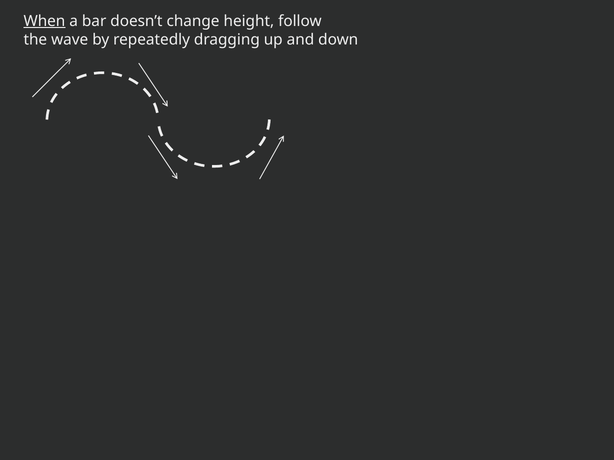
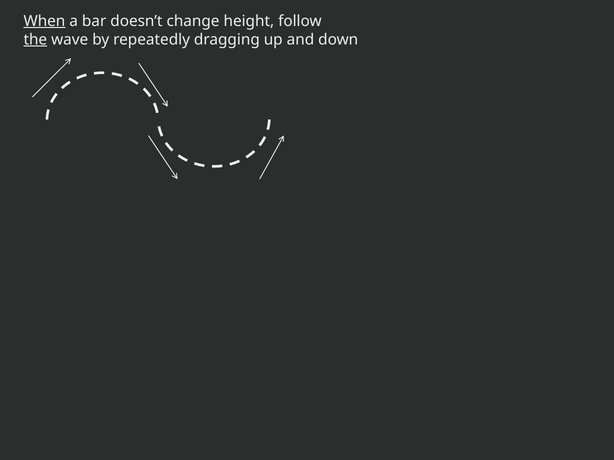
the underline: none -> present (35, 40)
